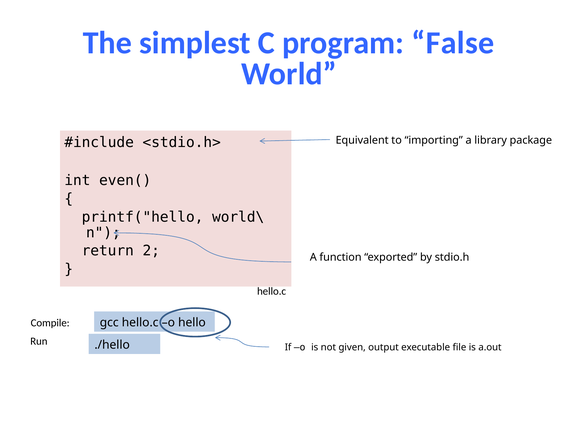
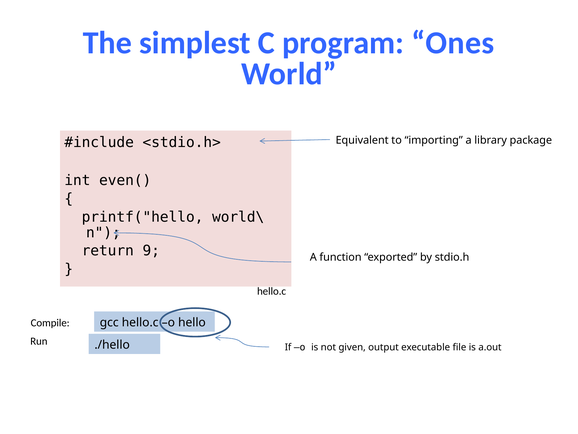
False: False -> Ones (453, 43)
2: 2 -> 9 (151, 251)
